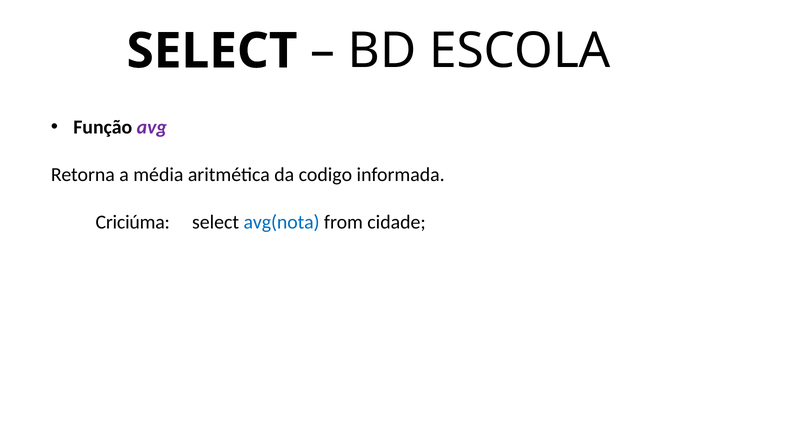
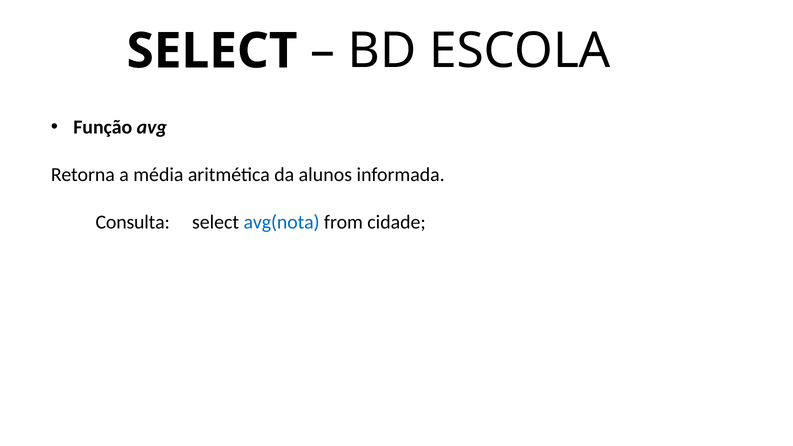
avg colour: purple -> black (152, 127)
codigo: codigo -> alunos (325, 175)
Criciúma: Criciúma -> Consulta (133, 222)
